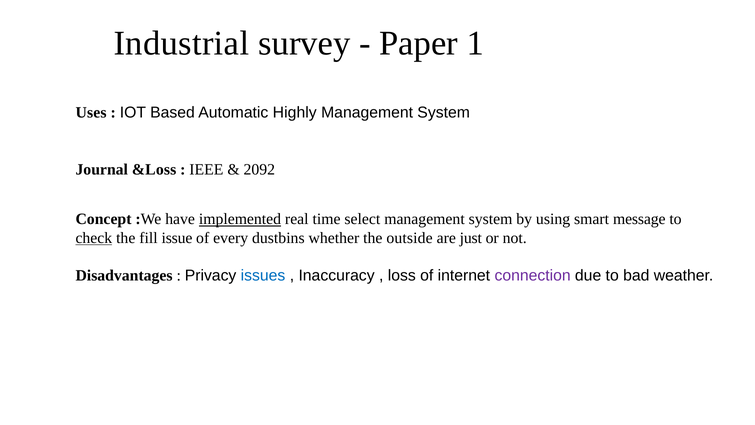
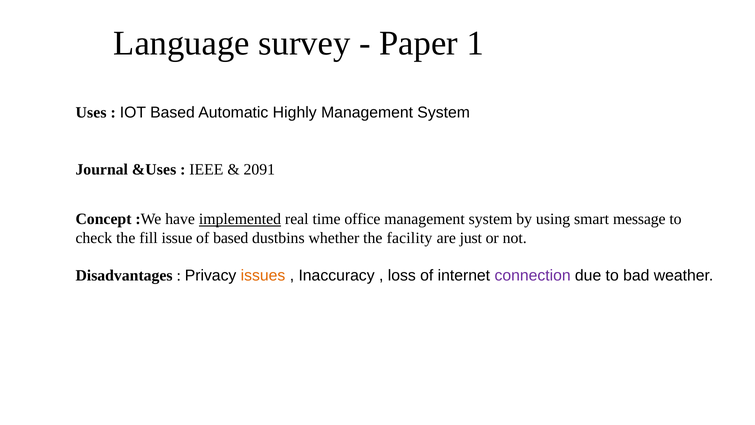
Industrial: Industrial -> Language (182, 43)
&Loss: &Loss -> &Uses (154, 170)
2092: 2092 -> 2091 (259, 170)
select: select -> office (362, 219)
check underline: present -> none (94, 238)
of every: every -> based (231, 238)
outside: outside -> facility (409, 238)
issues colour: blue -> orange (263, 276)
